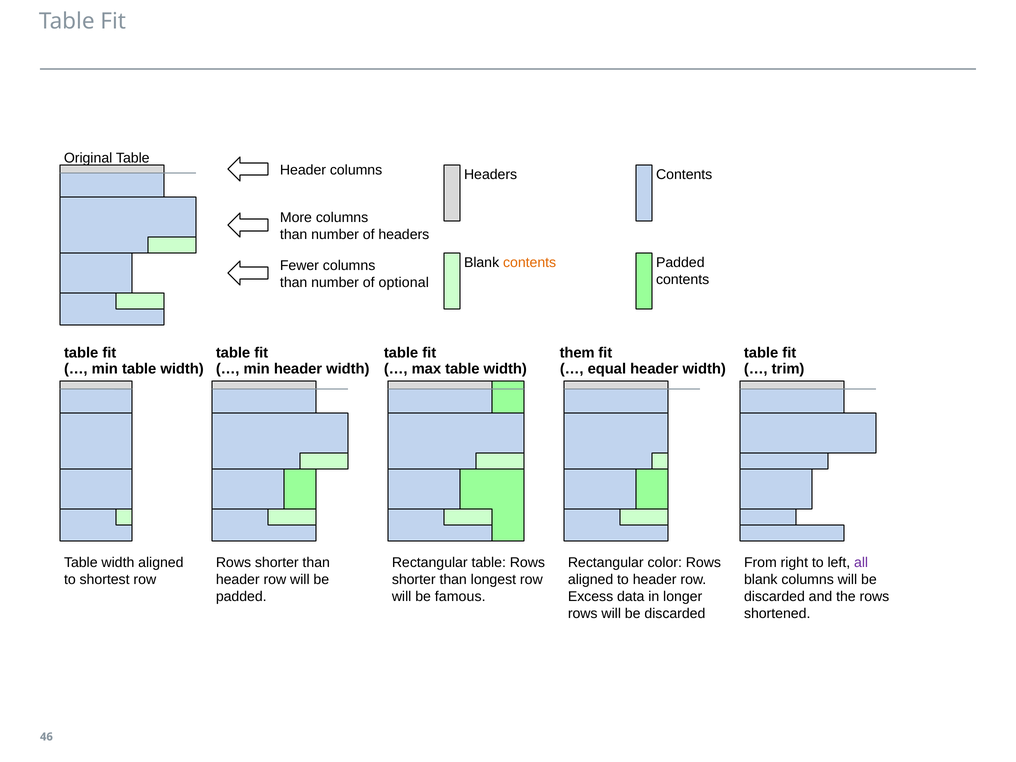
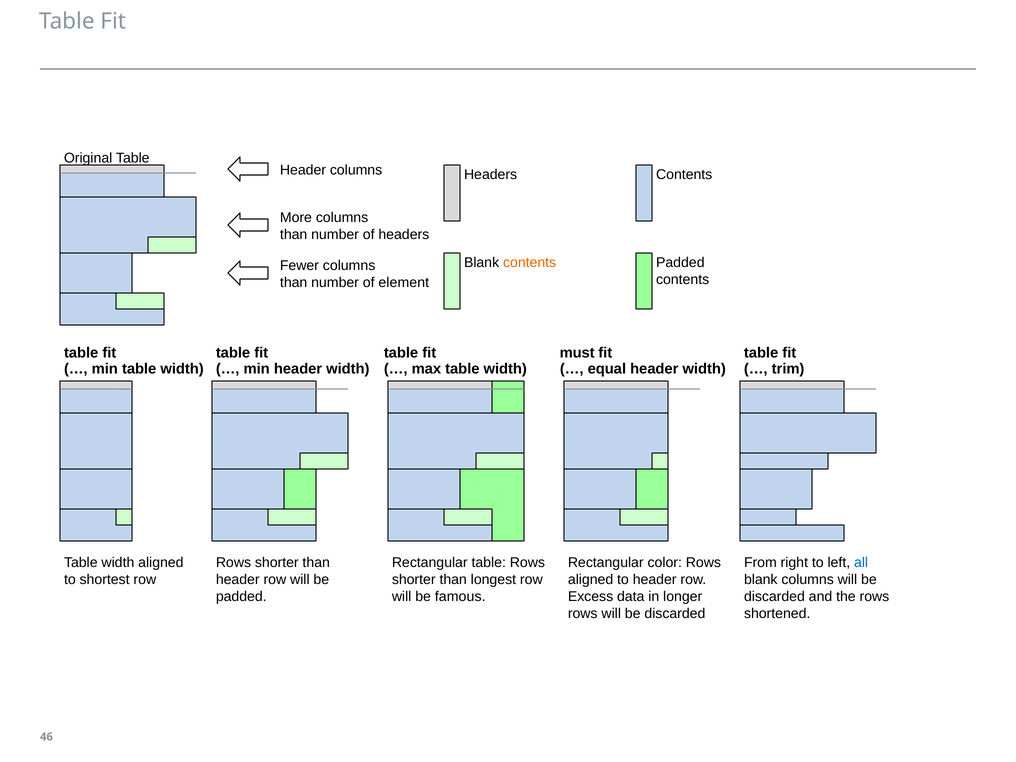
optional: optional -> element (404, 282)
them: them -> must (577, 353)
all colour: purple -> blue (861, 562)
